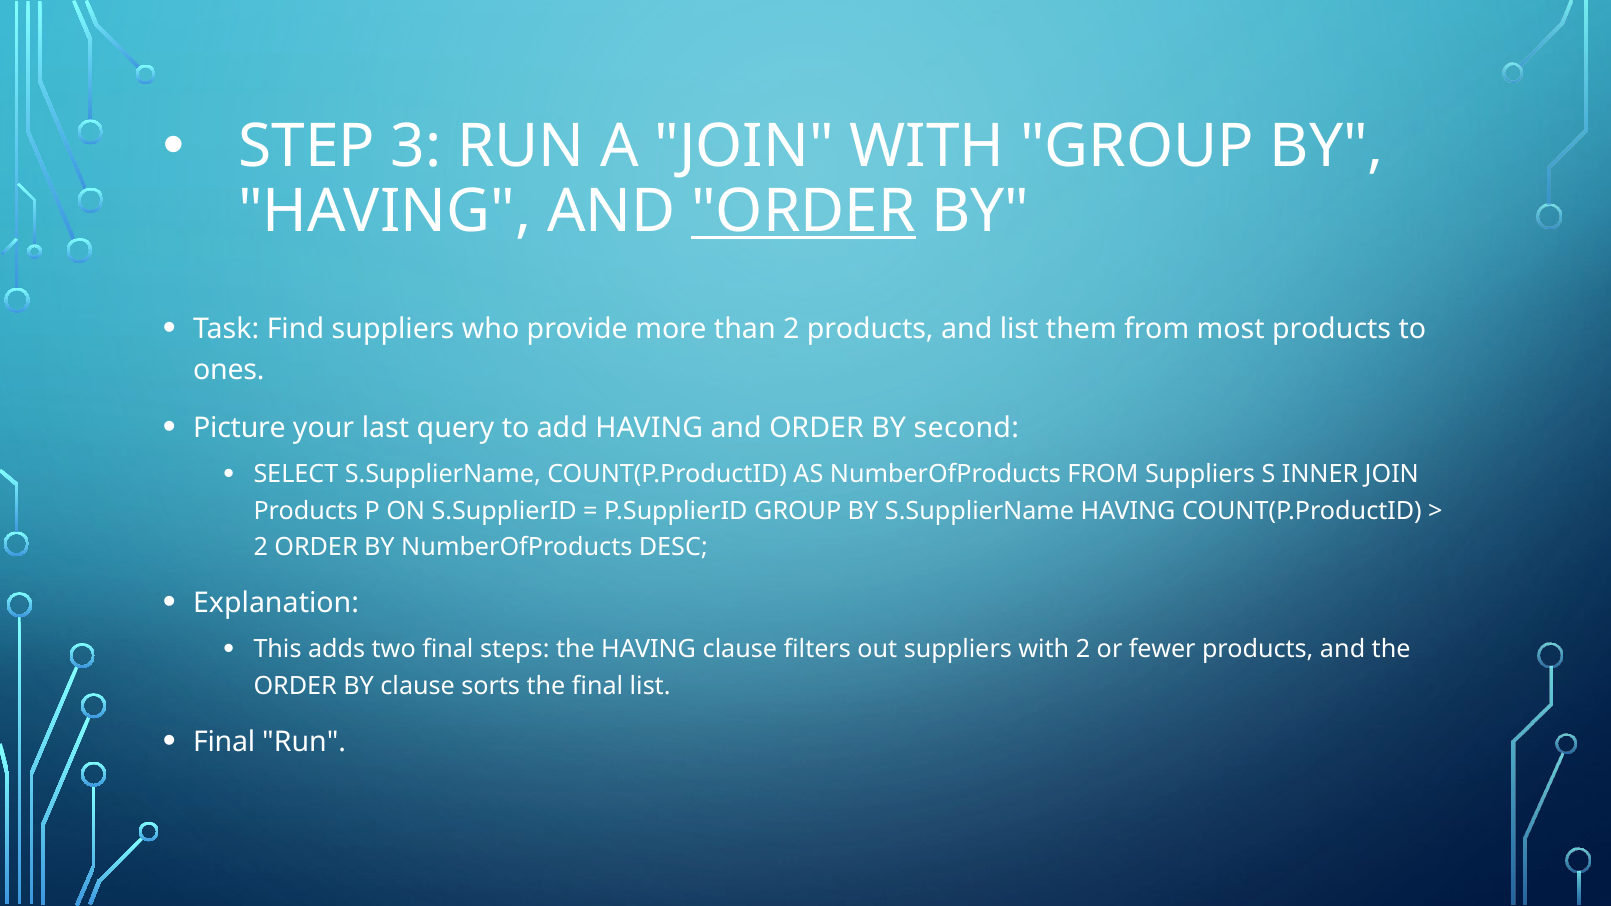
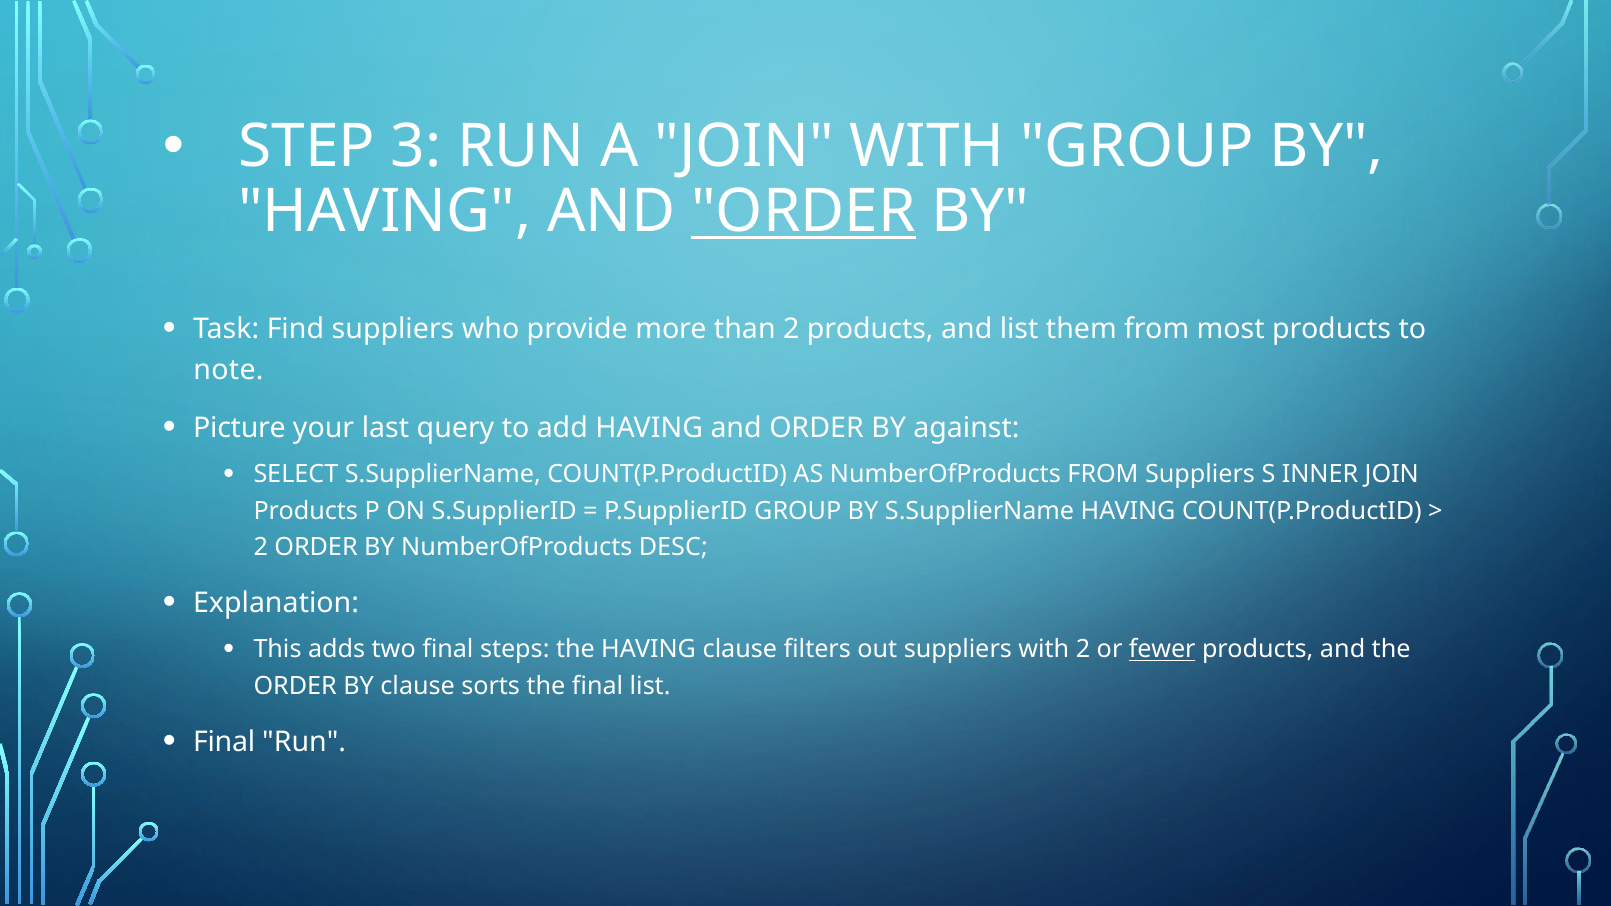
ones: ones -> note (228, 370)
second: second -> against (966, 428)
fewer underline: none -> present (1162, 650)
